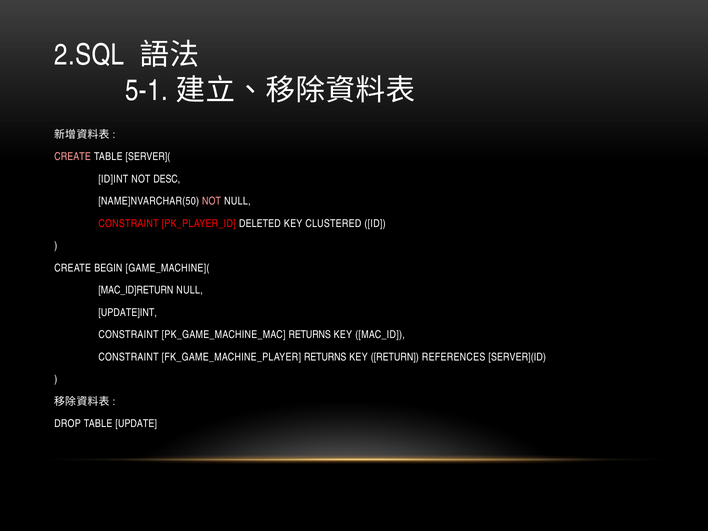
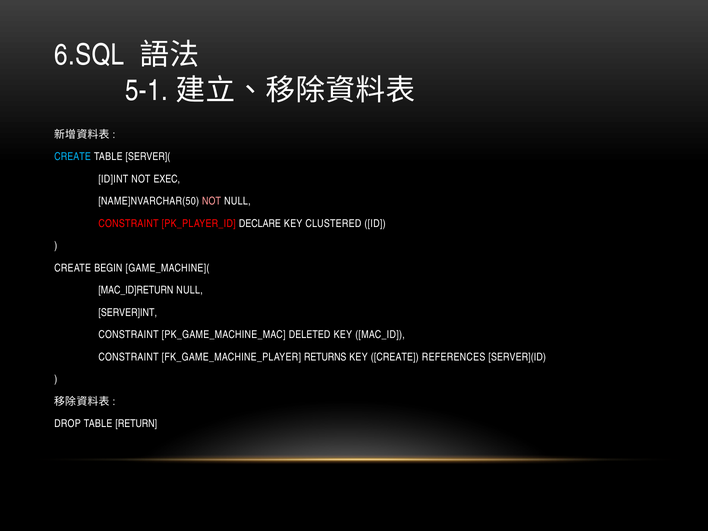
2.SQL: 2.SQL -> 6.SQL (89, 55)
CREATE colour: pink -> light blue (73, 157)
DESC: DESC -> EXEC (167, 179)
DELETED: DELETED -> DECLARE (260, 224)
UPDATE]INT: UPDATE]INT -> SERVER]INT (128, 313)
PK_GAME_MACHINE_MAC RETURNS: RETURNS -> DELETED (310, 335)
KEY RETURN: RETURN -> CREATE (395, 357)
UPDATE: UPDATE -> RETURN (136, 424)
